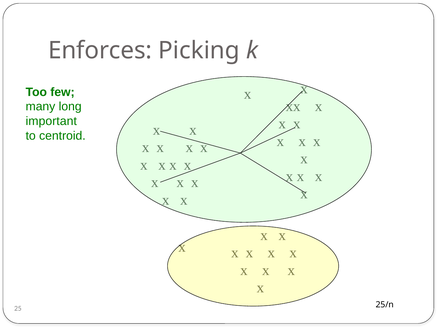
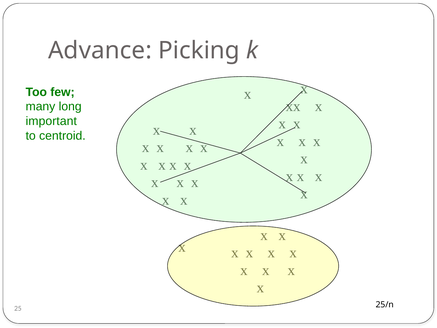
Enforces: Enforces -> Advance (100, 51)
